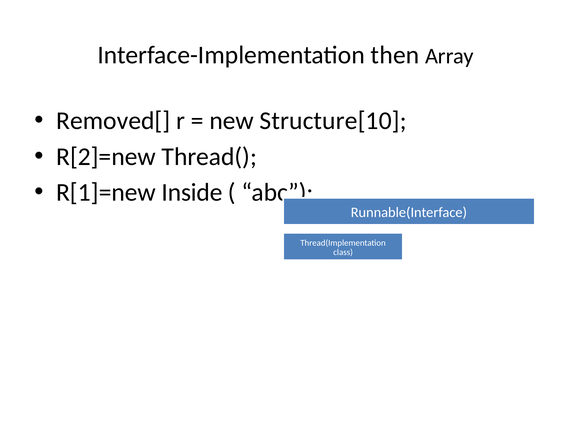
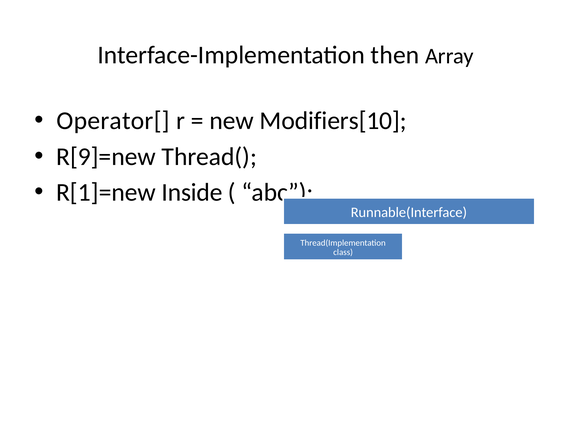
Removed[: Removed[ -> Operator[ (113, 121)
Structure[10: Structure[10 -> Modifiers[10 (333, 121)
R[2]=new: R[2]=new -> R[9]=new (106, 157)
